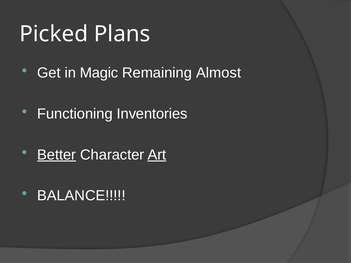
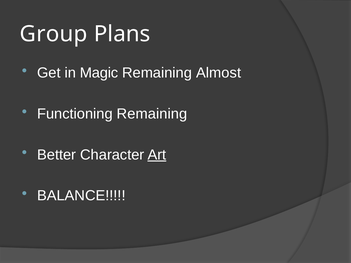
Picked: Picked -> Group (54, 34)
Functioning Inventories: Inventories -> Remaining (152, 114)
Better underline: present -> none (57, 155)
